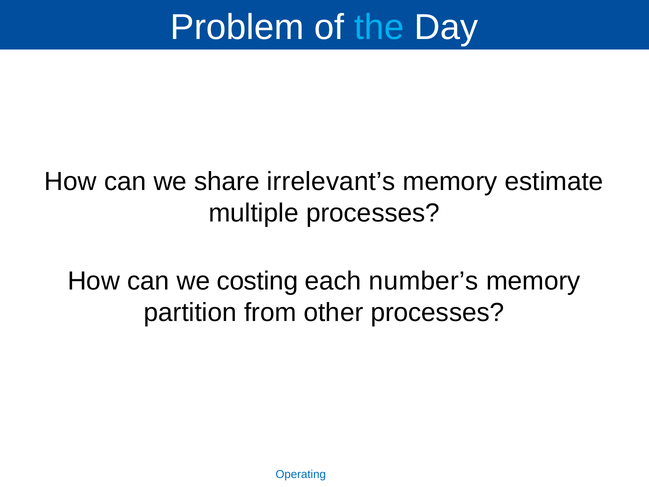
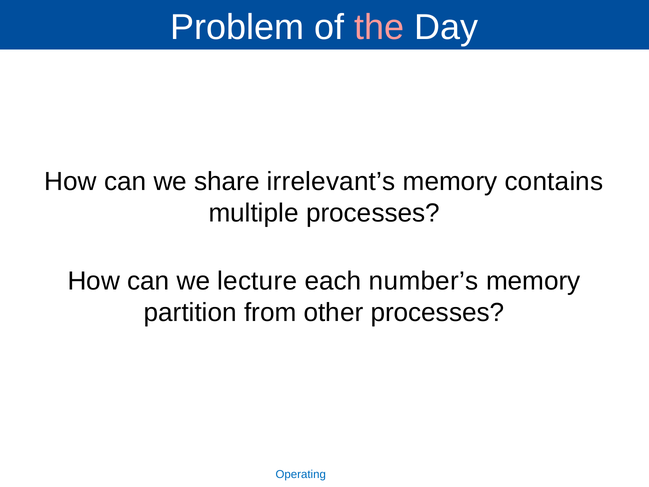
the colour: light blue -> pink (379, 27)
estimate: estimate -> contains (554, 181)
costing: costing -> lecture (257, 281)
